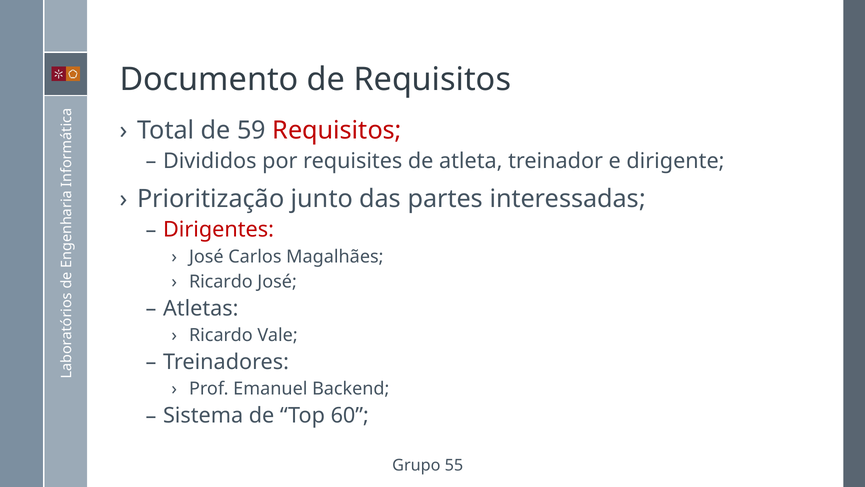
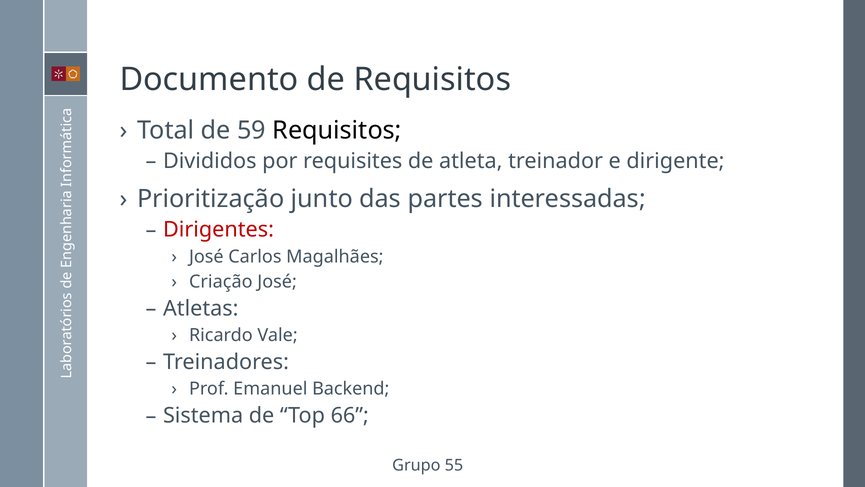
Requisitos colour: red -> black (337, 130)
Ricardo: Ricardo -> Criação (221, 281)
60: 60 -> 66 (350, 416)
